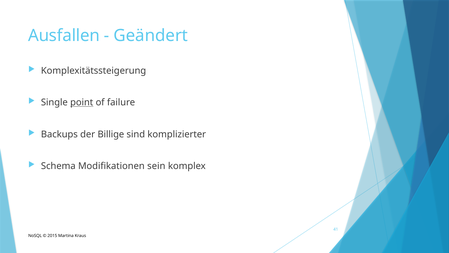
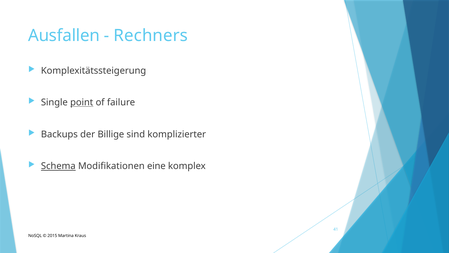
Geändert: Geändert -> Rechners (151, 35)
Schema underline: none -> present (58, 166)
sein: sein -> eine (156, 166)
